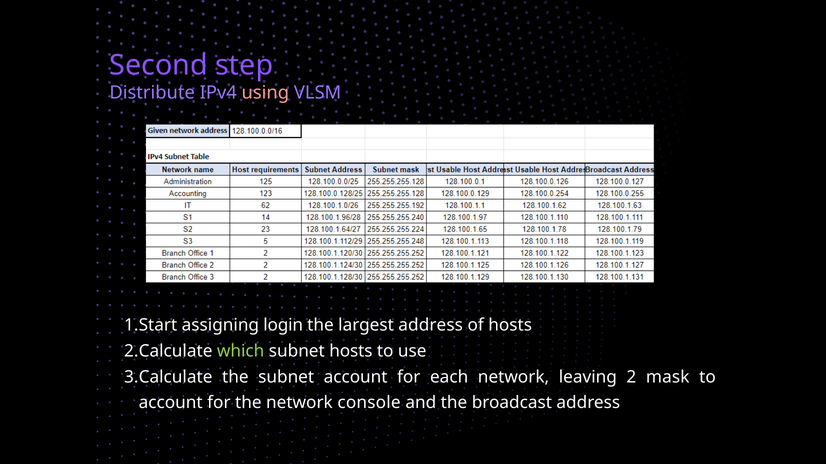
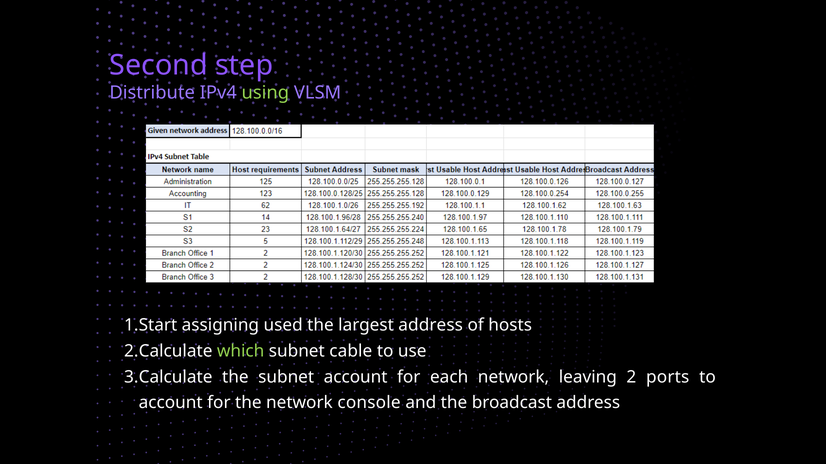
using colour: pink -> light green (265, 93)
login: login -> used (283, 326)
subnet hosts: hosts -> cable (351, 352)
mask: mask -> ports (668, 377)
